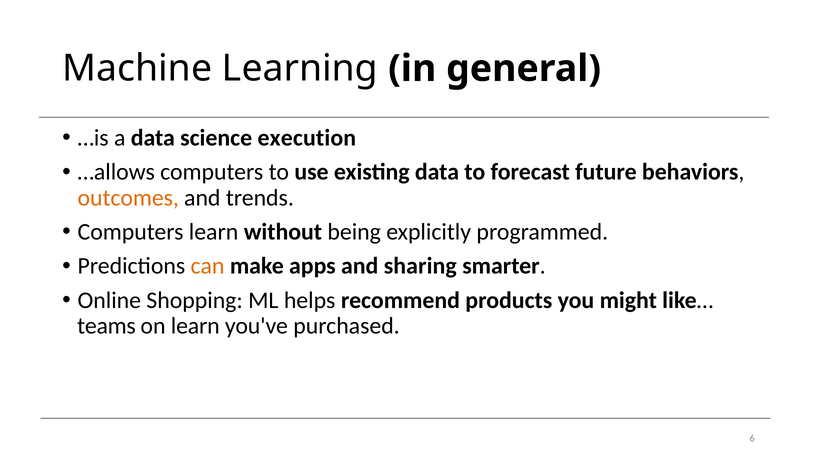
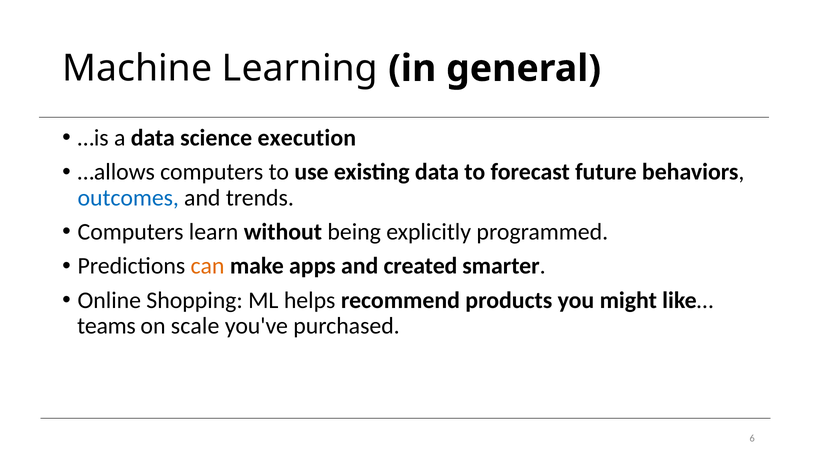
outcomes colour: orange -> blue (128, 198)
sharing: sharing -> created (420, 266)
on learn: learn -> scale (195, 326)
